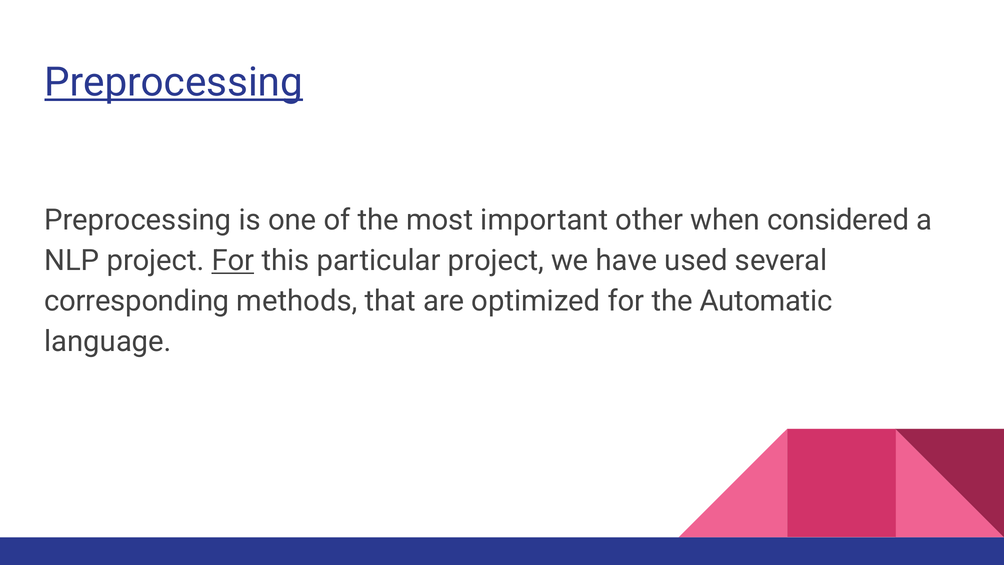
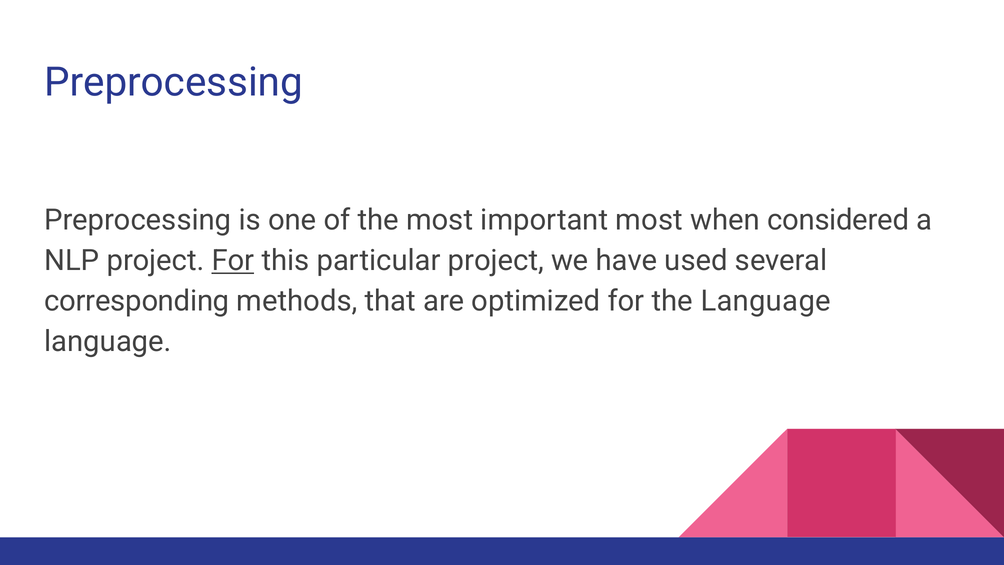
Preprocessing underline: present -> none (174, 82)
important other: other -> most (649, 220)
the Automatic: Automatic -> Language (766, 301)
